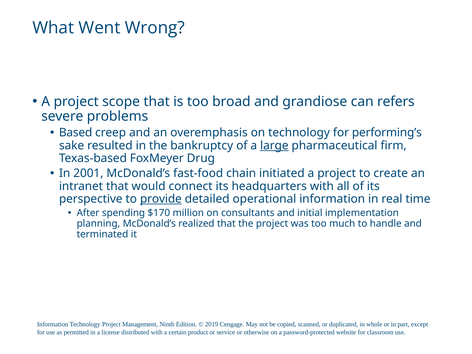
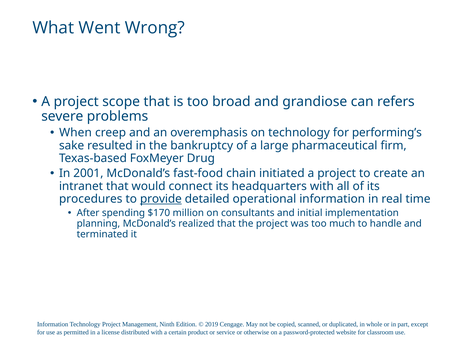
Based: Based -> When (76, 133)
large underline: present -> none (274, 145)
perspective: perspective -> procedures (91, 199)
